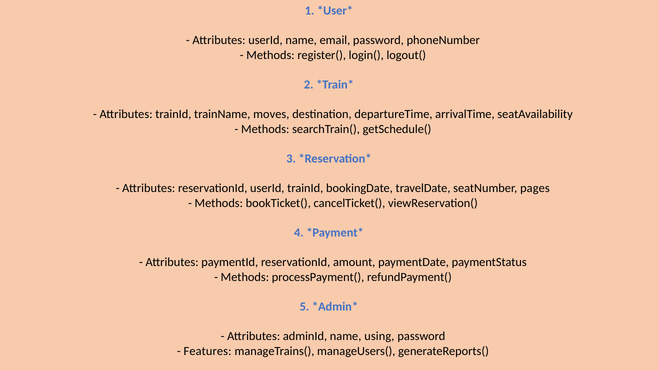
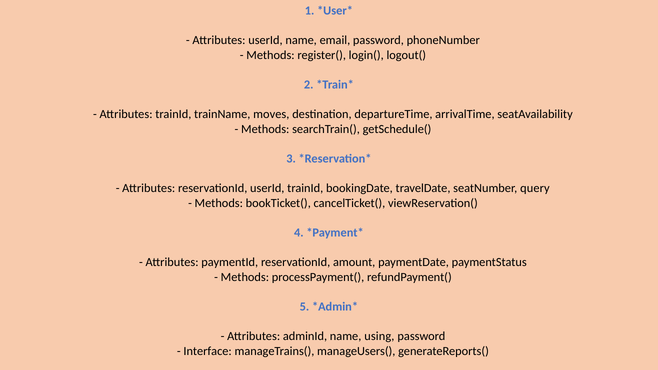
pages: pages -> query (535, 188)
Features: Features -> Interface (208, 351)
